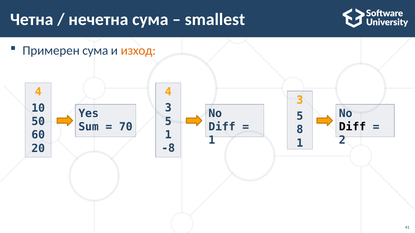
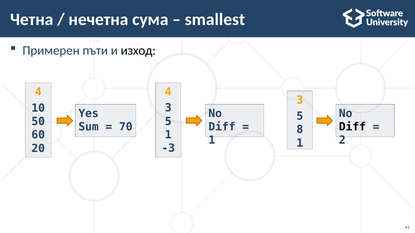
Примерен сума: сума -> пъти (95, 51)
изход colour: orange -> black (138, 51)
-8: -8 -> -3 (168, 149)
